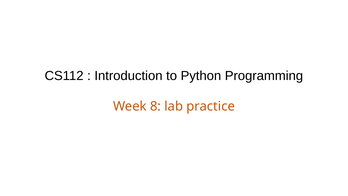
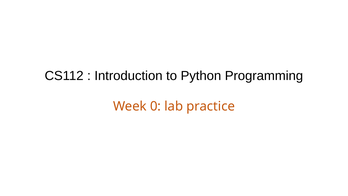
8: 8 -> 0 (155, 106)
